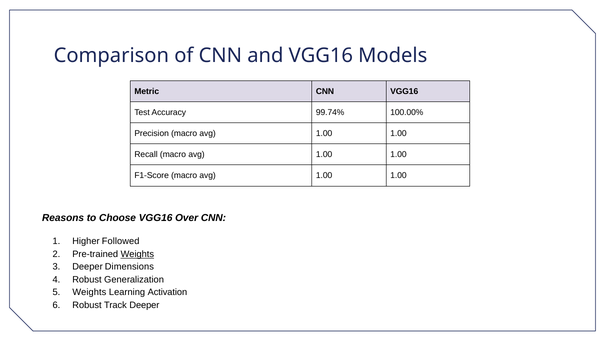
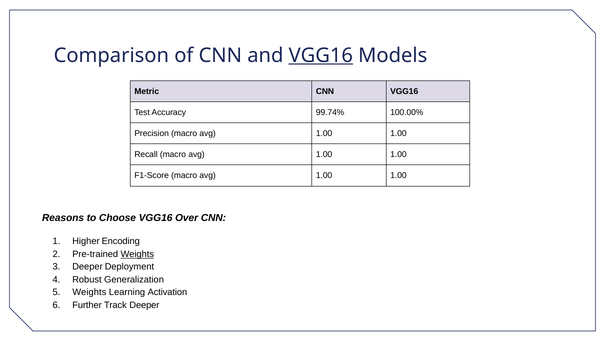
VGG16 underline: none -> present (321, 55)
Followed: Followed -> Encoding (121, 241)
Dimensions: Dimensions -> Deployment (129, 266)
Robust: Robust -> Further (87, 305)
